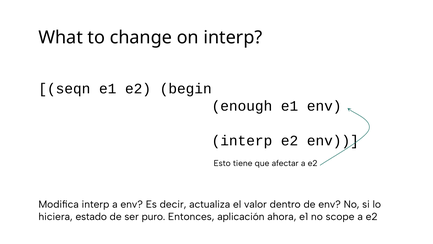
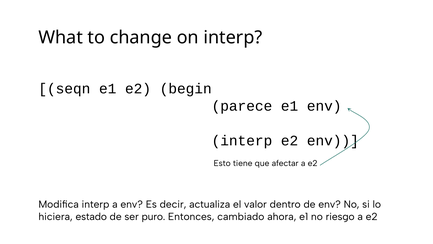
enough: enough -> parece (242, 106)
aplicación: aplicación -> cambiado (241, 216)
scope: scope -> riesgo (340, 216)
